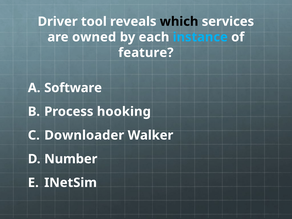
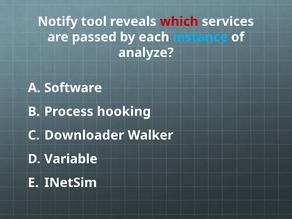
Driver: Driver -> Notify (58, 22)
which colour: black -> red (179, 22)
owned: owned -> passed (94, 37)
feature: feature -> analyze (146, 53)
Number: Number -> Variable (71, 159)
